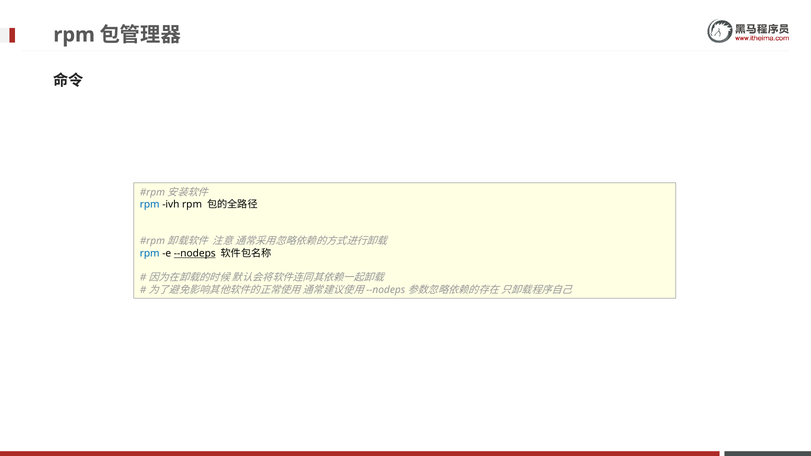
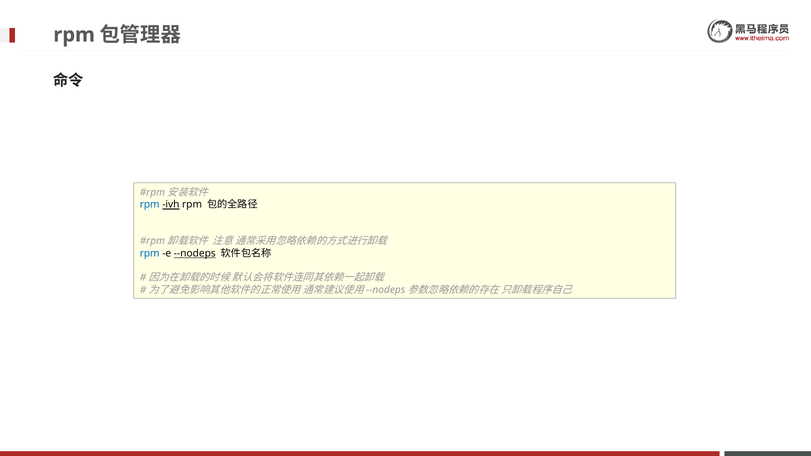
ivh underline: none -> present (171, 205)
